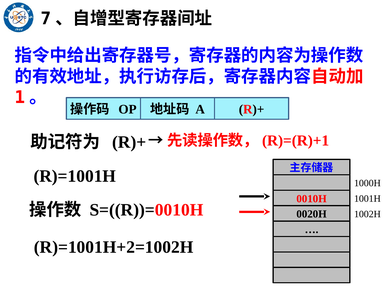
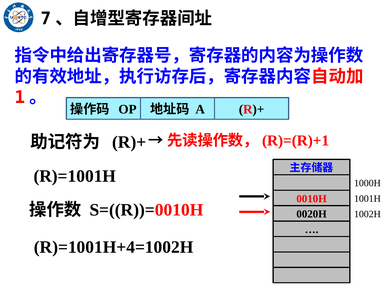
R)=1001H+2=1002H: R)=1001H+2=1002H -> R)=1001H+4=1002H (114, 247)
